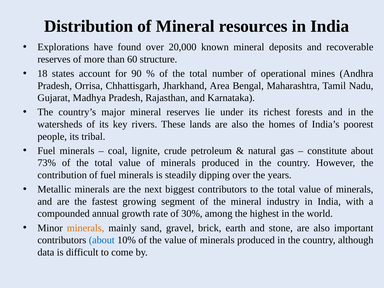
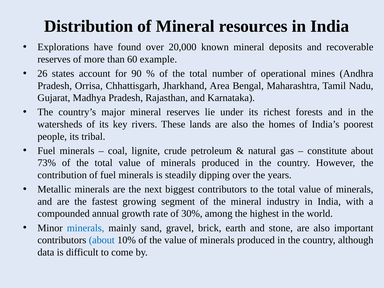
structure: structure -> example (158, 59)
18: 18 -> 26 (42, 74)
minerals colour: orange -> blue (86, 228)
